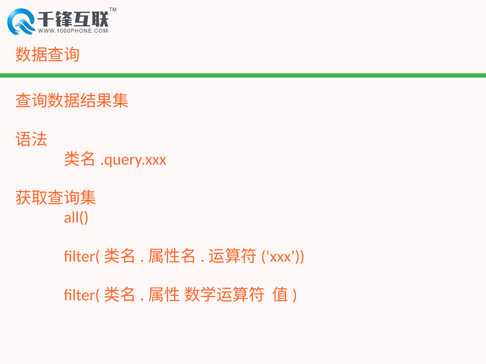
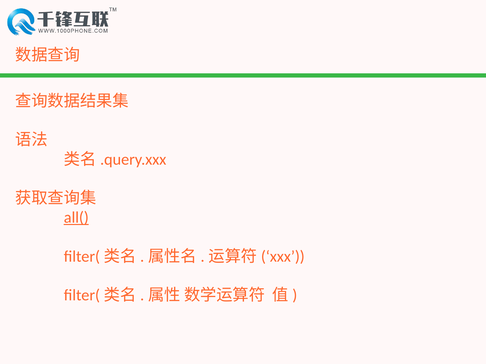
all( underline: none -> present (76, 218)
